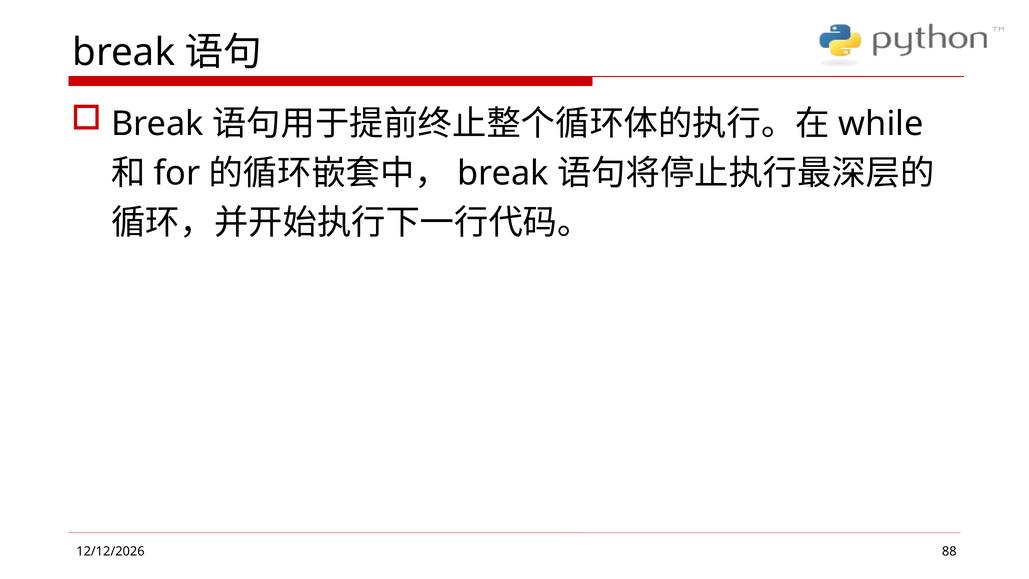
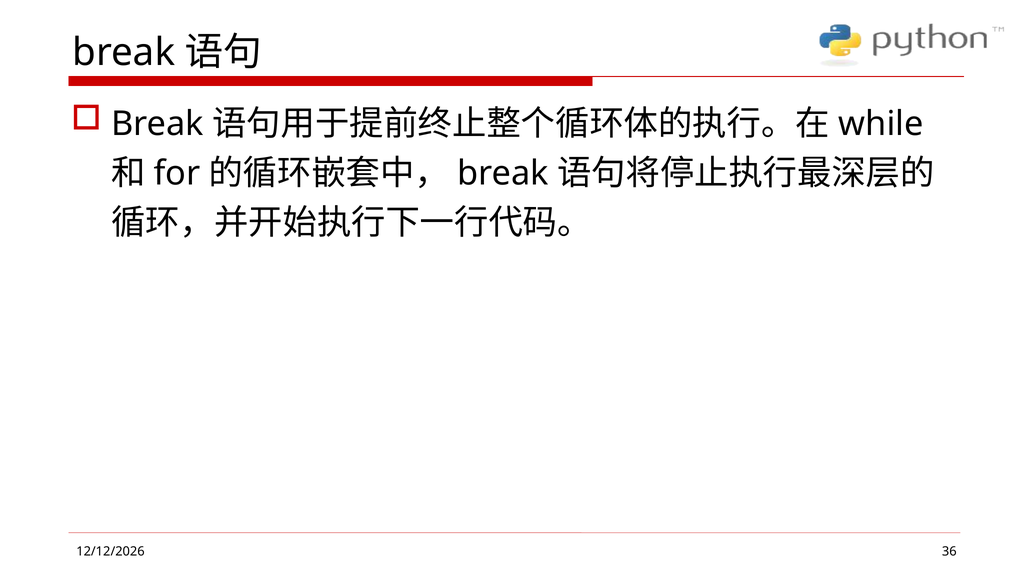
88: 88 -> 36 (949, 551)
